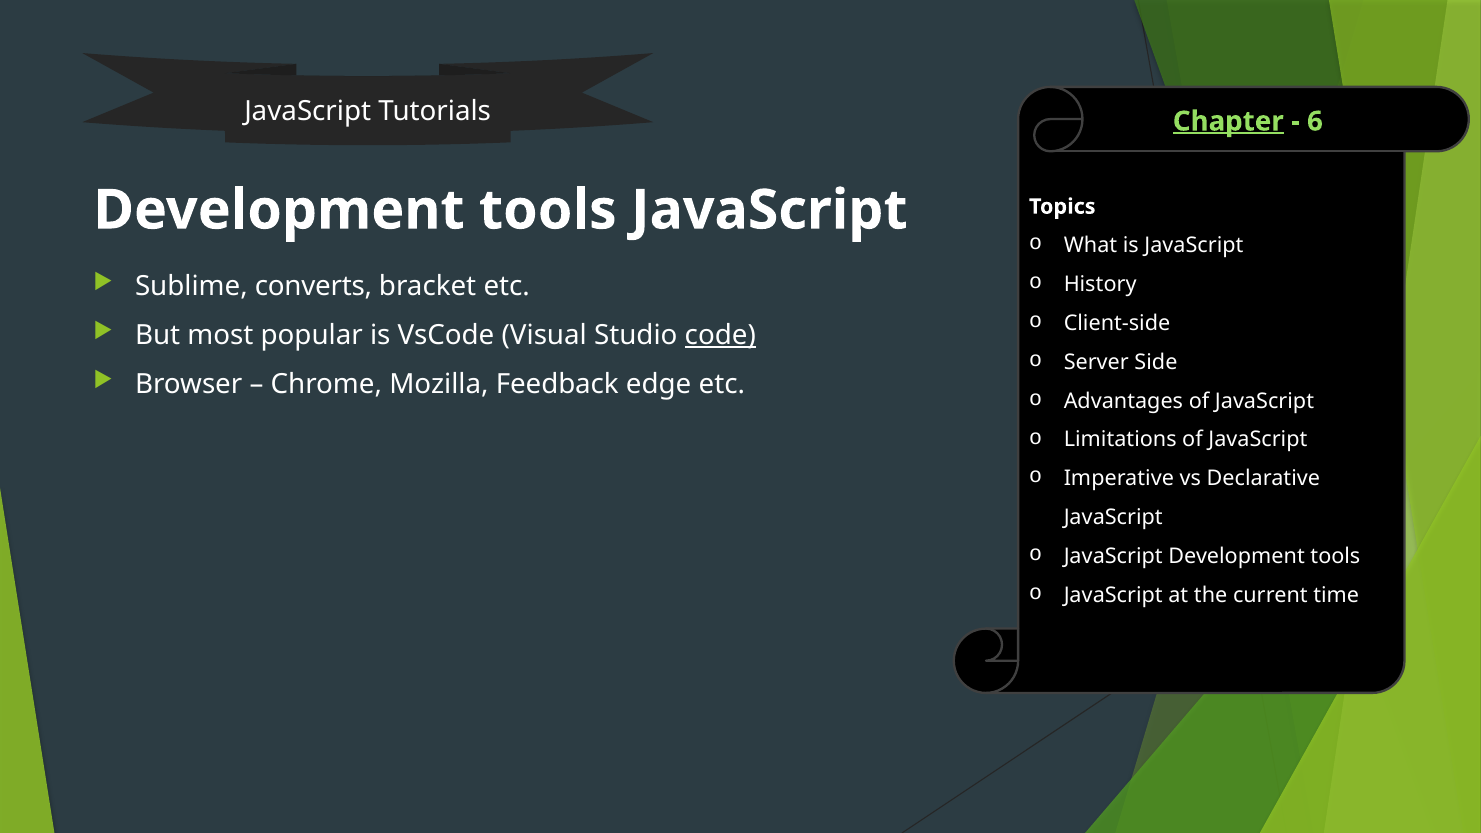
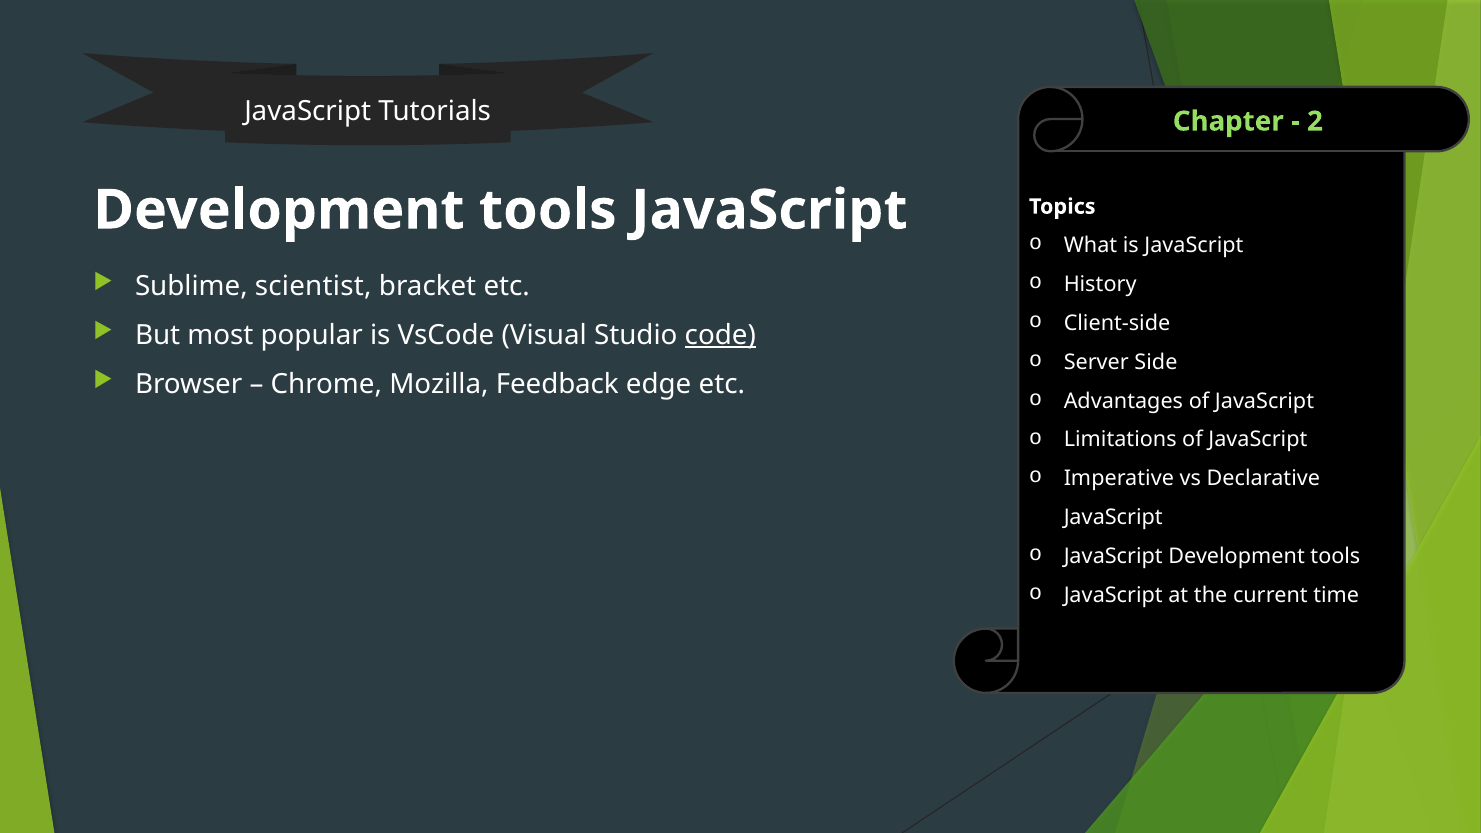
Chapter underline: present -> none (1228, 121)
6: 6 -> 2 (1315, 121)
converts: converts -> scientist (313, 287)
